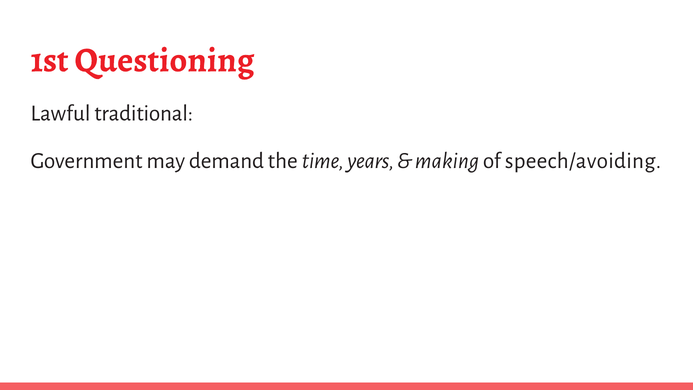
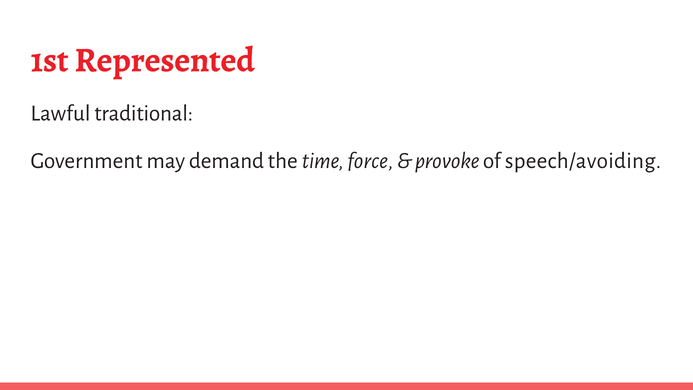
Questioning: Questioning -> Represented (165, 60)
years: years -> force (370, 160)
making: making -> provoke (447, 160)
